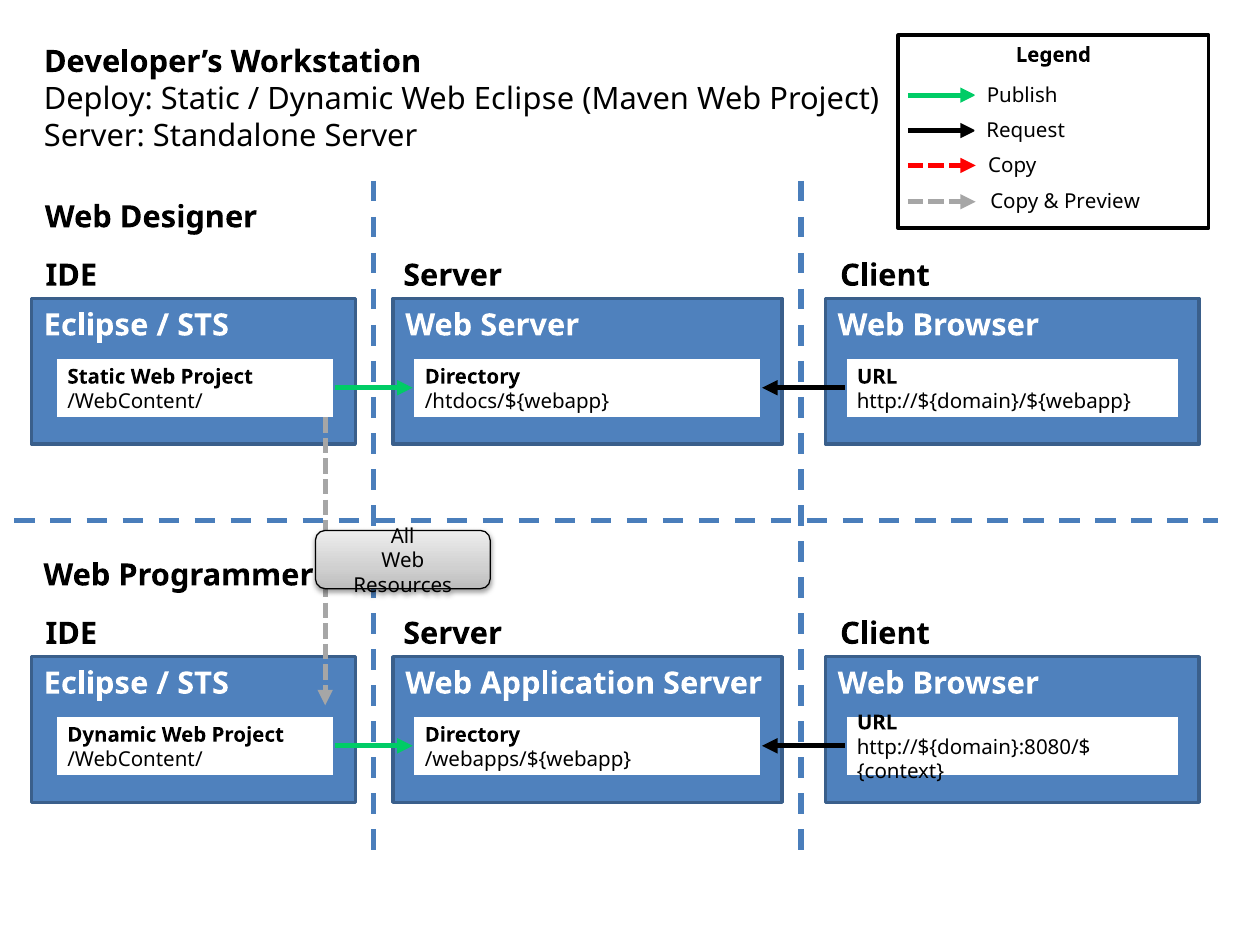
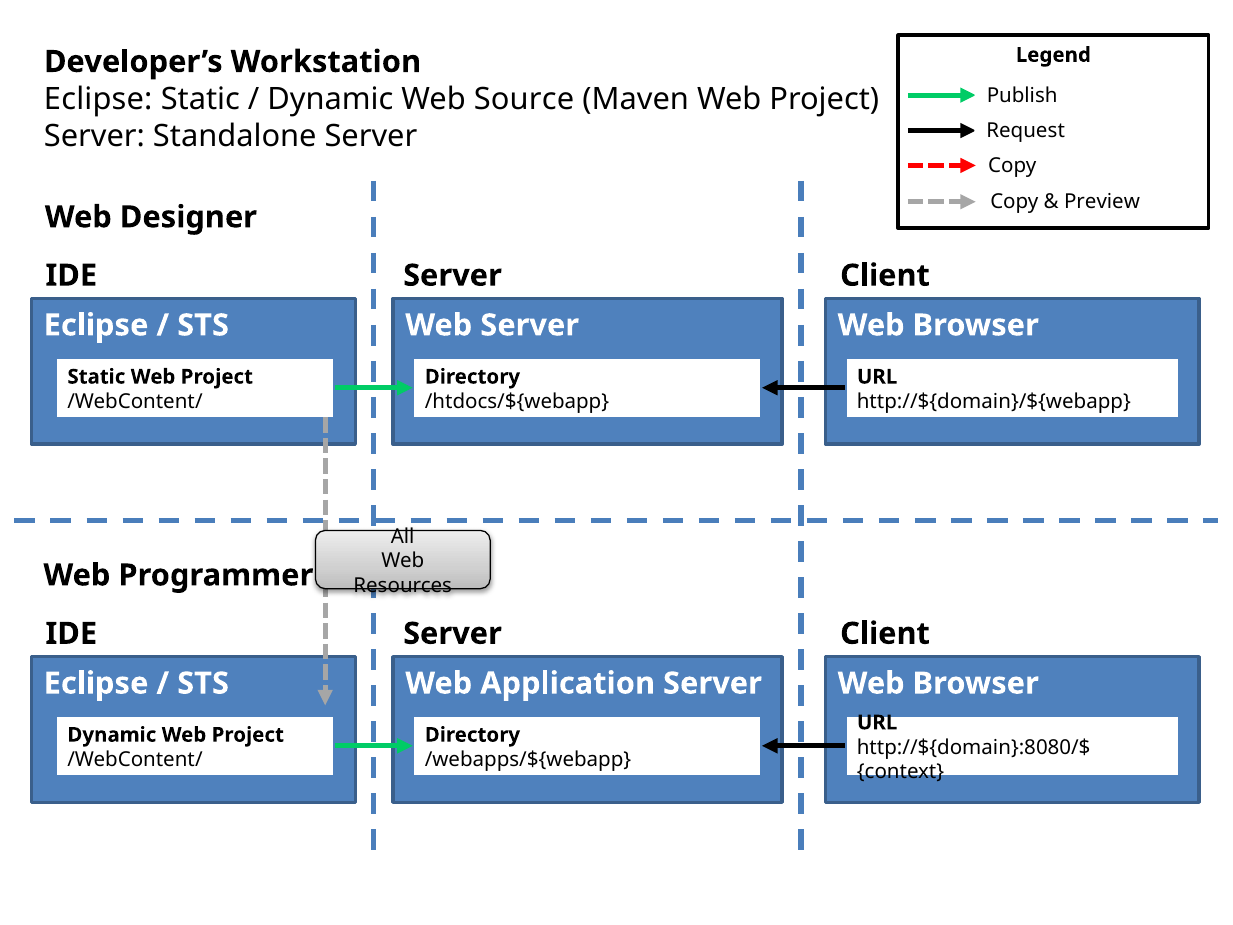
Deploy: Deploy -> Eclipse (98, 99)
Web Eclipse: Eclipse -> Source (524, 99)
